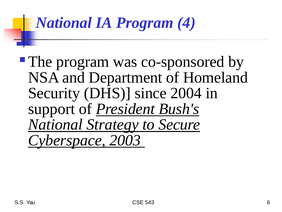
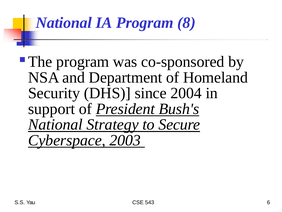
4: 4 -> 8 (187, 23)
